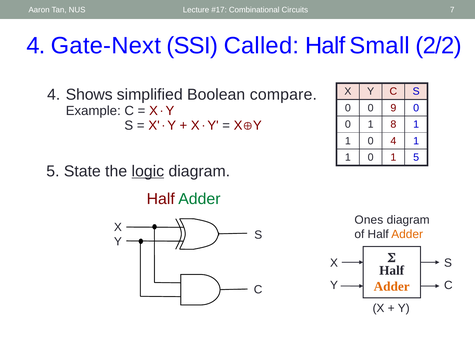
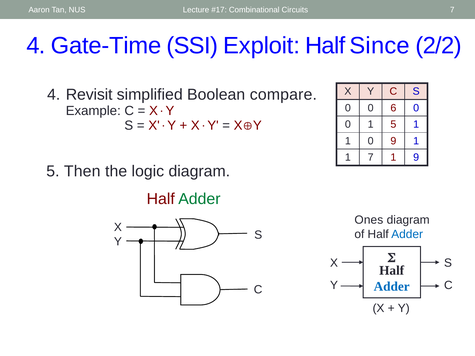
Gate-Next: Gate-Next -> Gate-Time (106, 46)
Called: Called -> Exploit (262, 46)
Small: Small -> Since (380, 46)
Shows: Shows -> Revisit (89, 95)
9: 9 -> 6 (393, 108)
1 8: 8 -> 5 (393, 125)
0 4: 4 -> 9 (393, 141)
0: 0 -> 7 (371, 157)
1 5: 5 -> 9 (416, 157)
State: State -> Then (82, 171)
logic underline: present -> none (148, 171)
Adder colour: orange -> blue (407, 234)
Adder colour: orange -> blue (392, 287)
